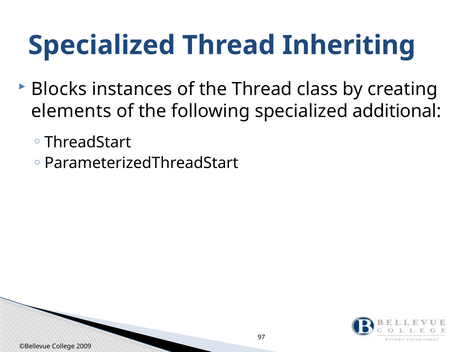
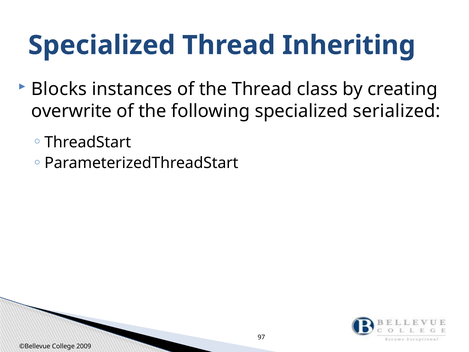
elements: elements -> overwrite (72, 111)
additional: additional -> serialized (397, 111)
